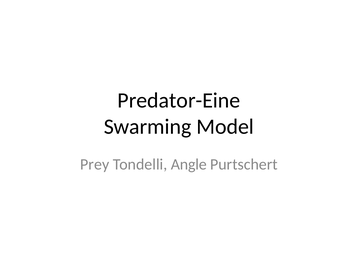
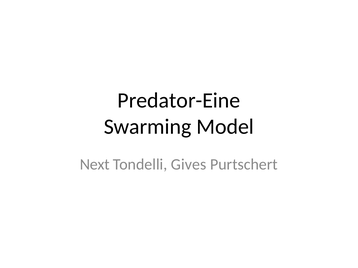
Prey: Prey -> Next (95, 165)
Angle: Angle -> Gives (189, 165)
